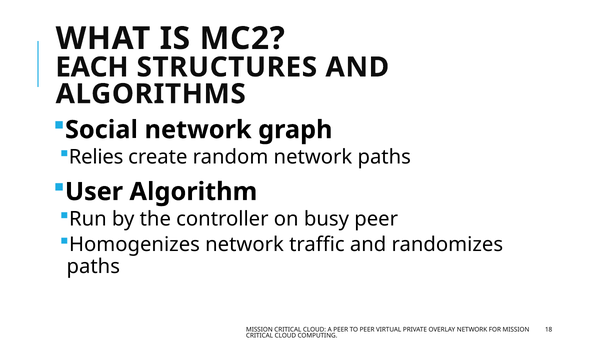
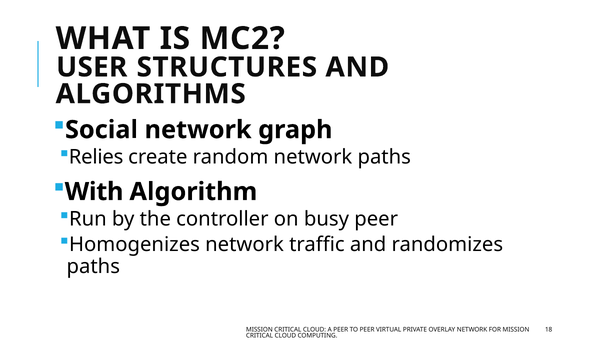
EACH: EACH -> USER (92, 67)
User: User -> With (94, 192)
